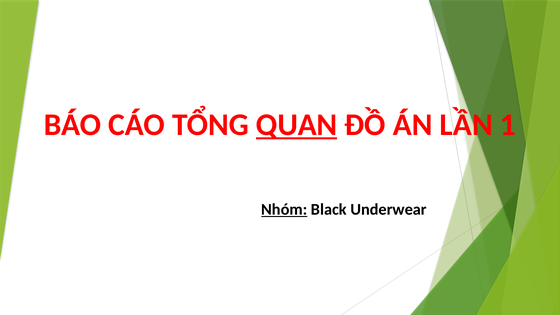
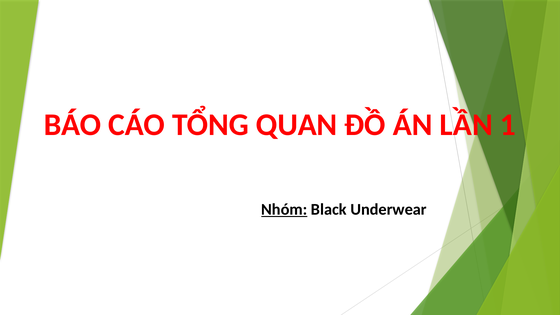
QUAN underline: present -> none (297, 125)
